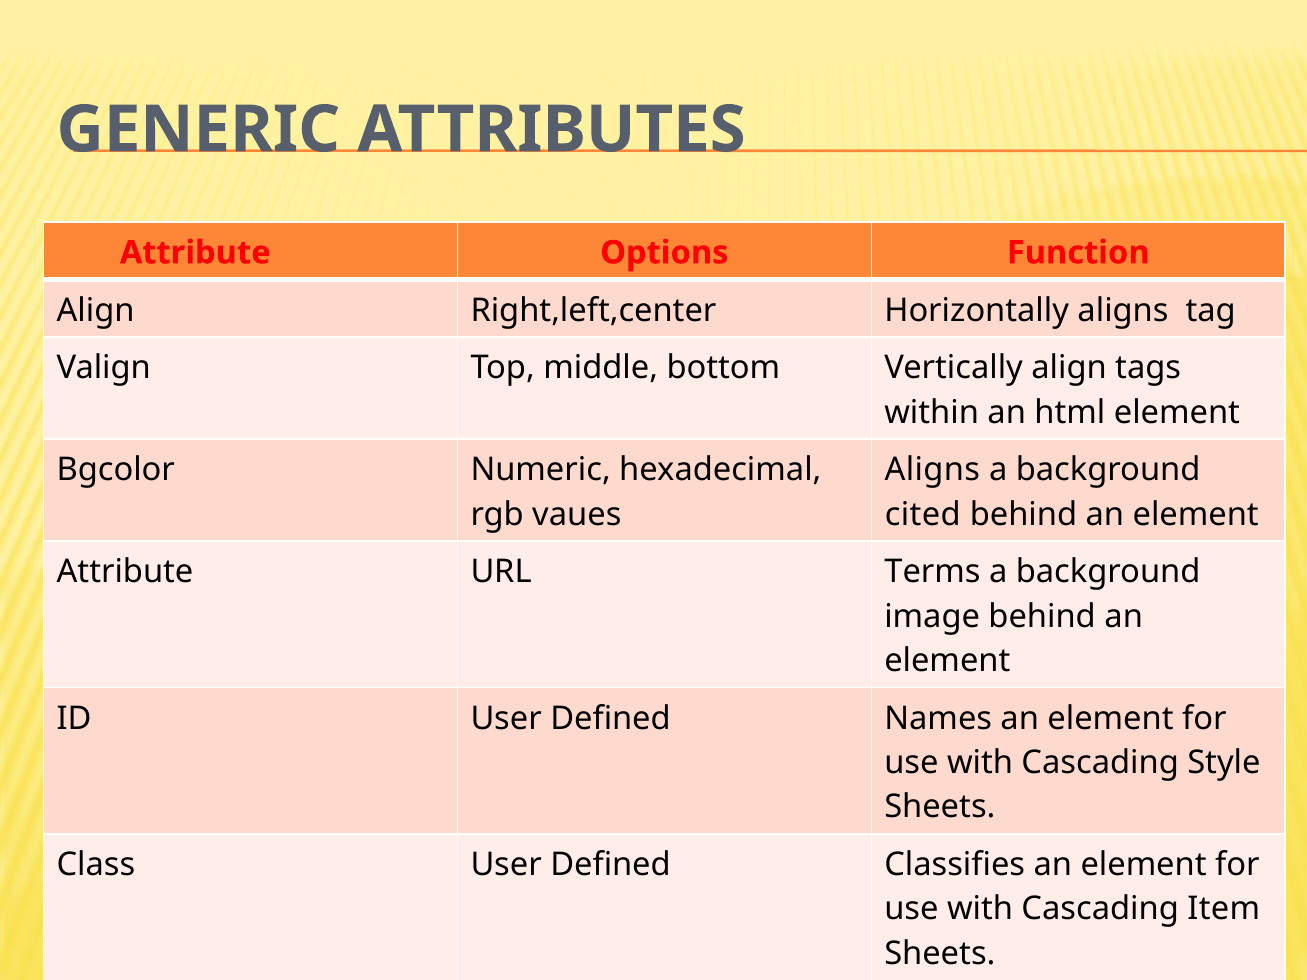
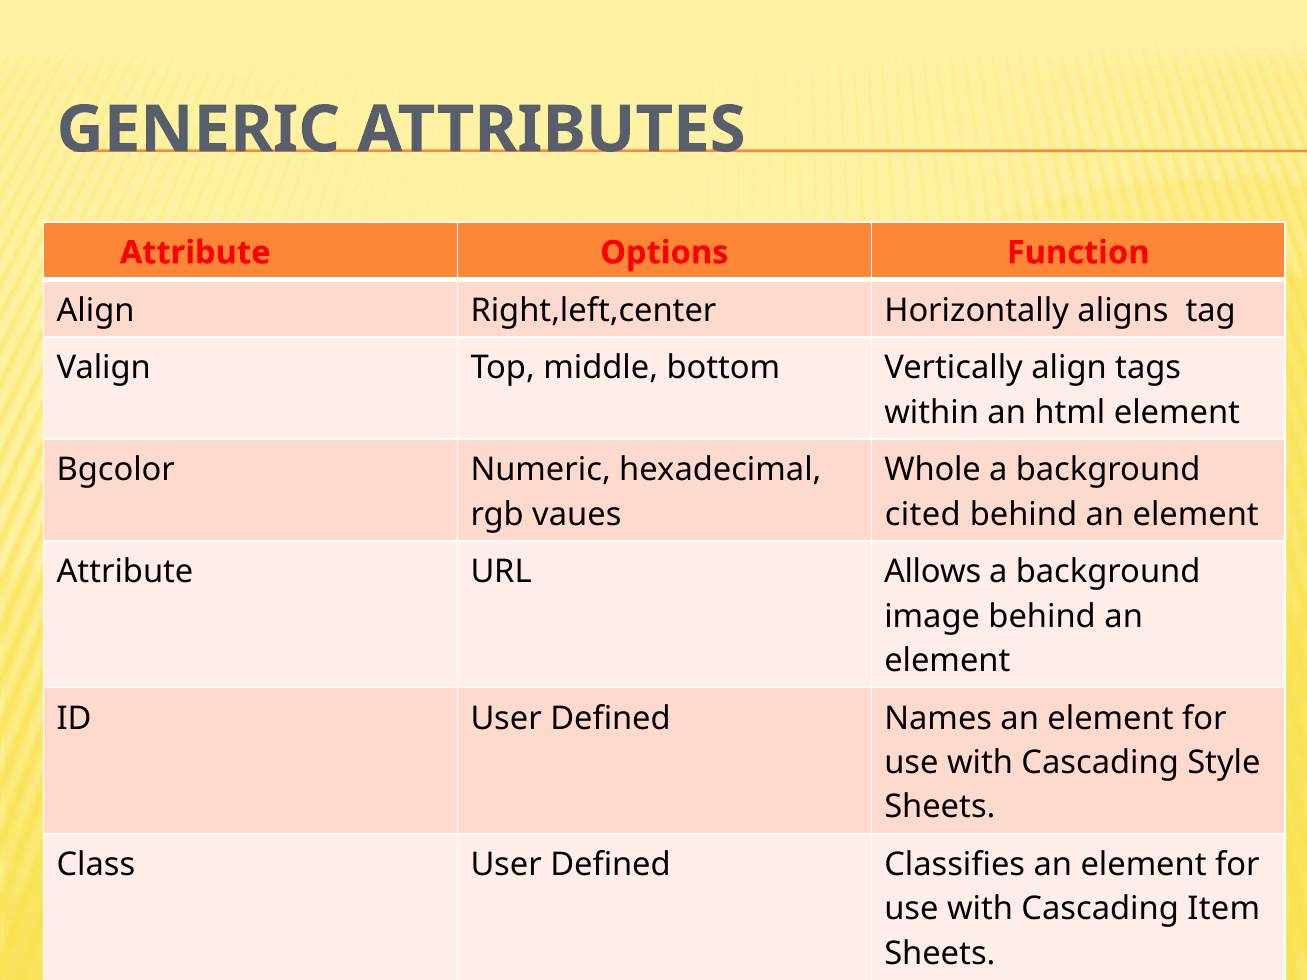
Aligns: Aligns -> Whole (933, 470)
Terms: Terms -> Allows (933, 572)
